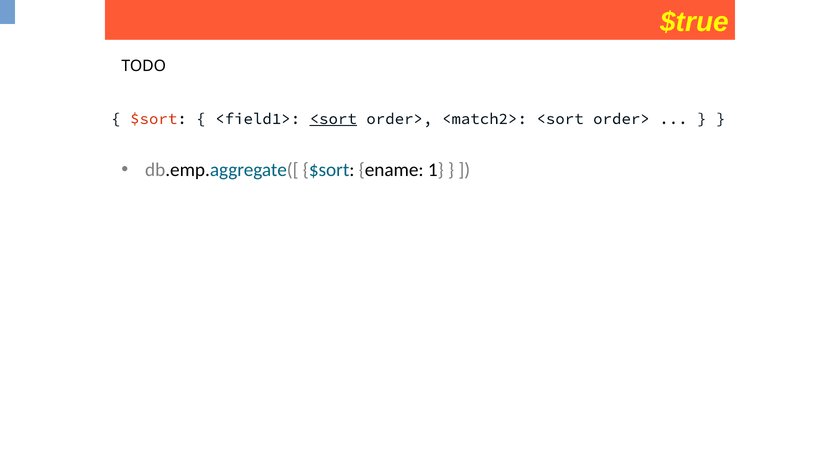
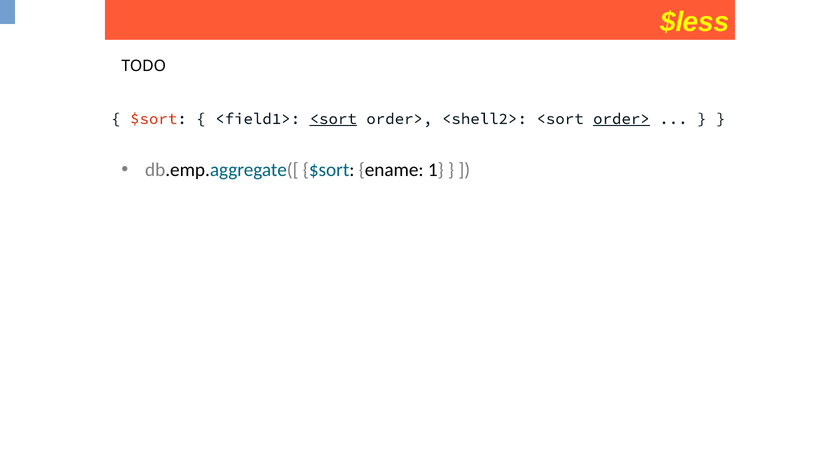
$true: $true -> $less (695, 22)
<match2>: <match2> -> <shell2> (484, 119)
order> underline: none -> present (621, 119)
